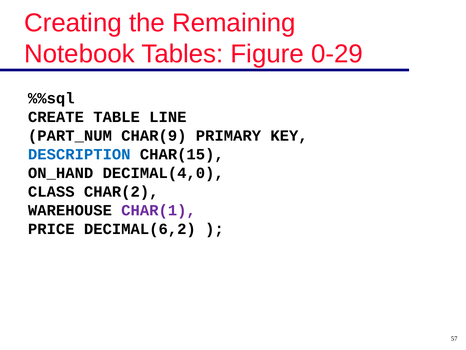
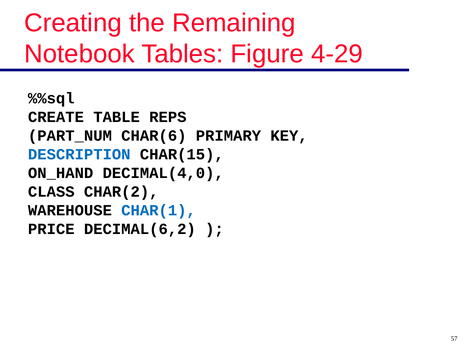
0-29: 0-29 -> 4-29 (337, 54)
LINE: LINE -> REPS (168, 117)
CHAR(9: CHAR(9 -> CHAR(6 (154, 135)
CHAR(1 colour: purple -> blue (159, 210)
